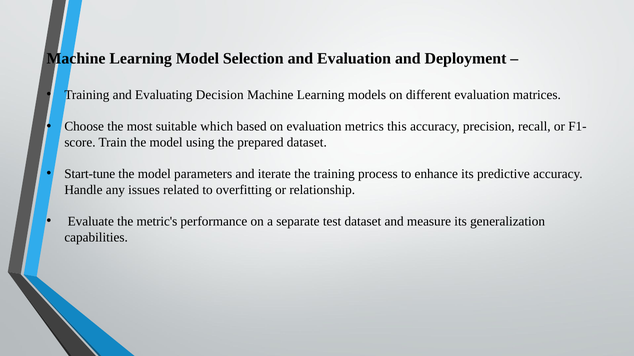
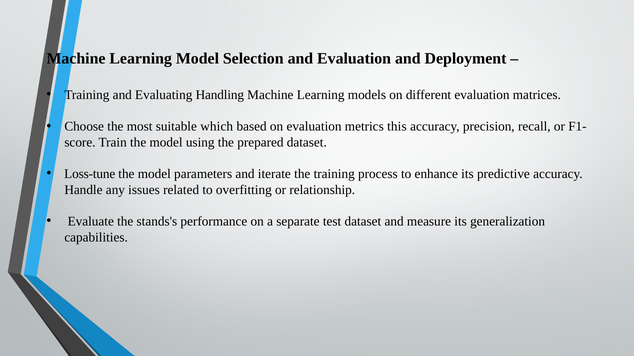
Decision: Decision -> Handling (220, 95)
Start-tune: Start-tune -> Loss-tune (90, 174)
metric's: metric's -> stands's (157, 222)
